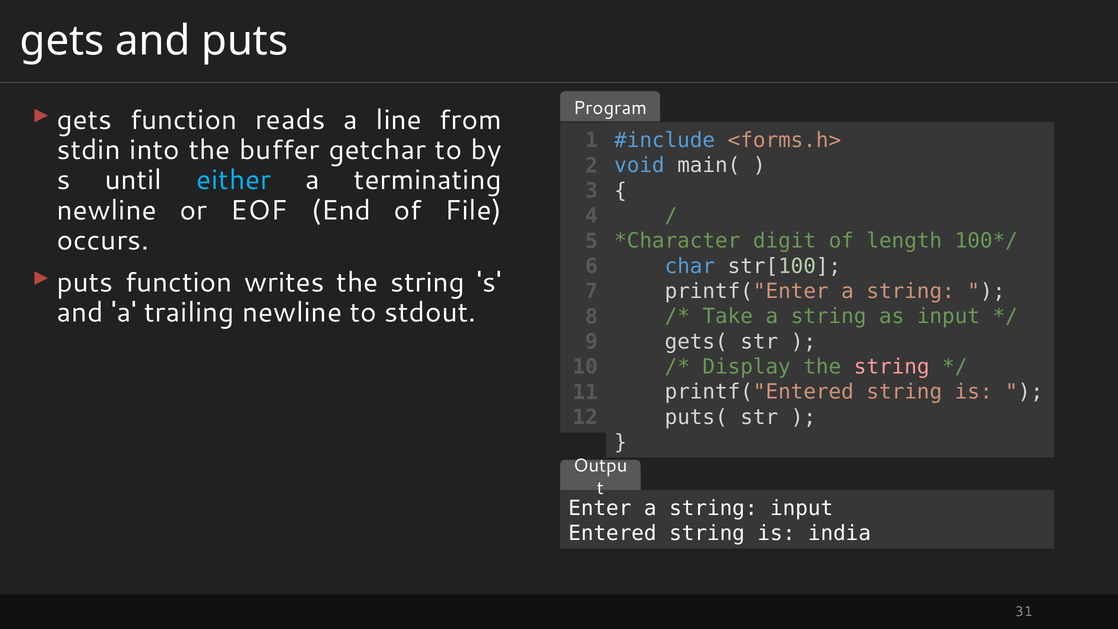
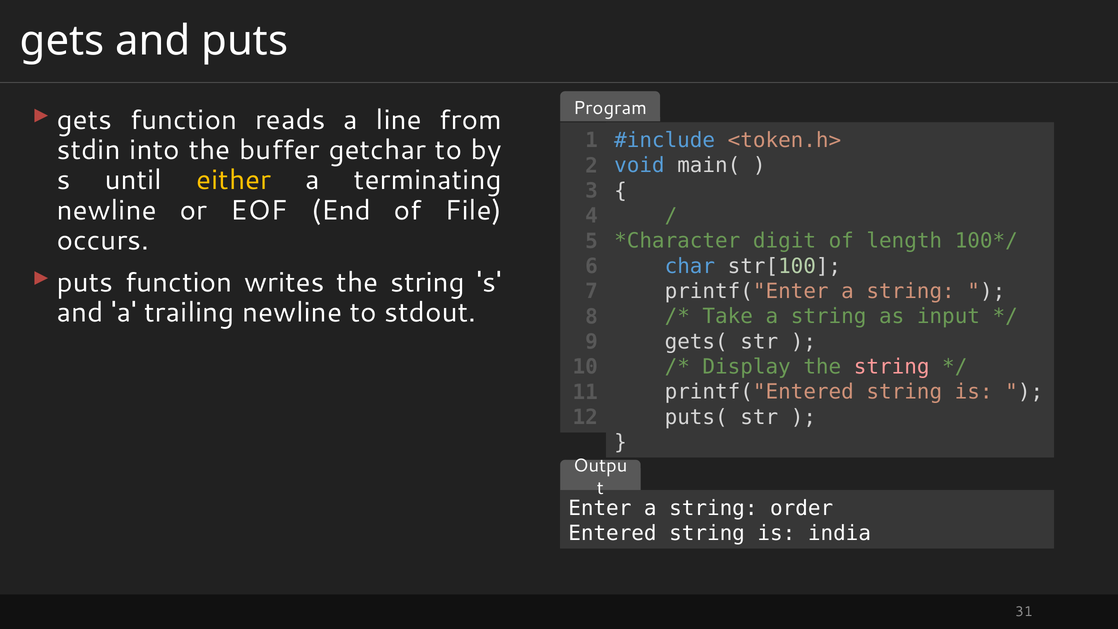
<forms.h>: <forms.h> -> <token.h> (784, 140)
either colour: light blue -> yellow (234, 180)
string input: input -> order (802, 508)
